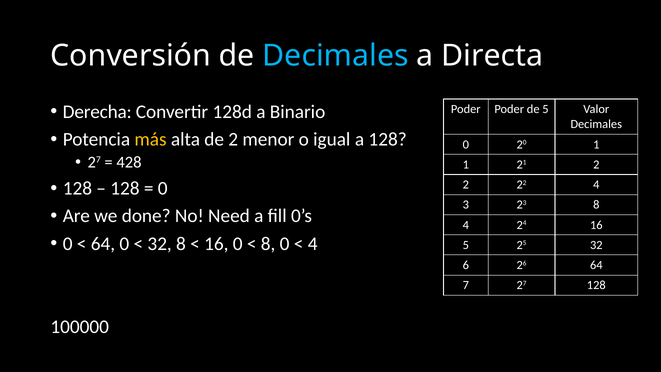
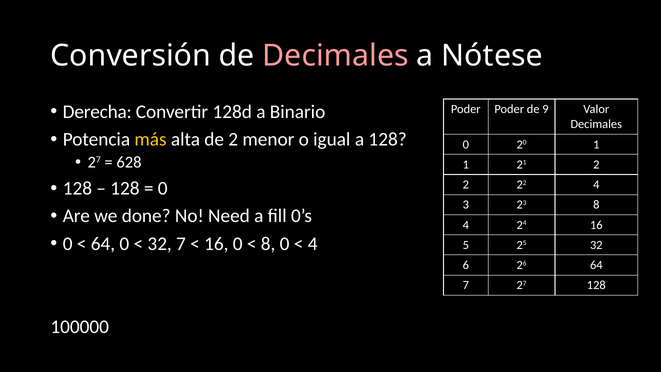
Decimales colour: light blue -> pink (335, 56)
Directa: Directa -> Nótese (492, 56)
de 5: 5 -> 9 (545, 109)
428: 428 -> 628 (129, 162)
32 8: 8 -> 7 (181, 244)
